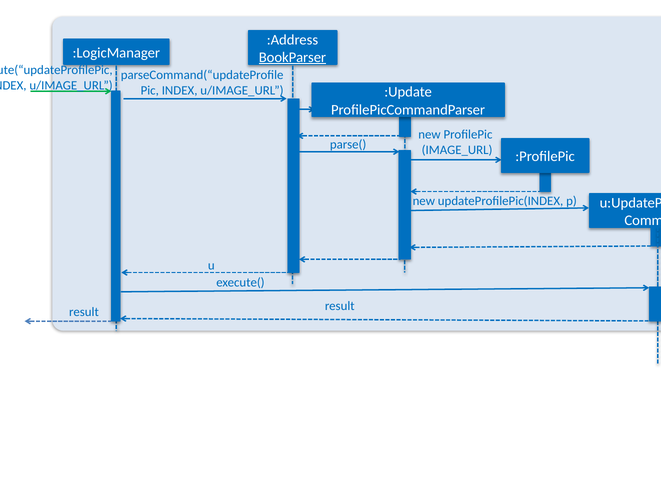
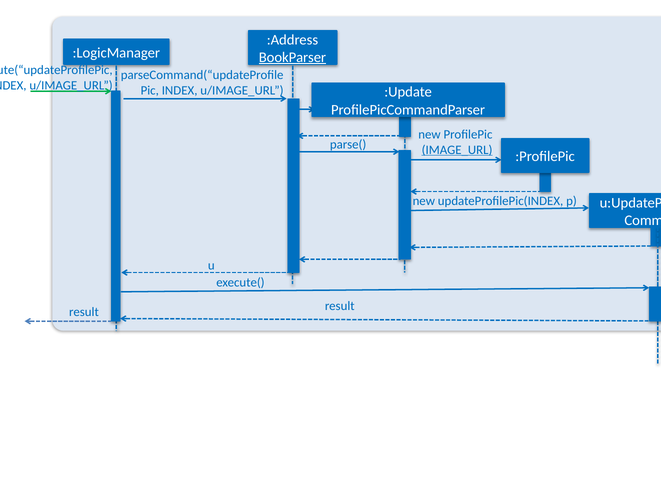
IMAGE_URL underline: none -> present (457, 150)
